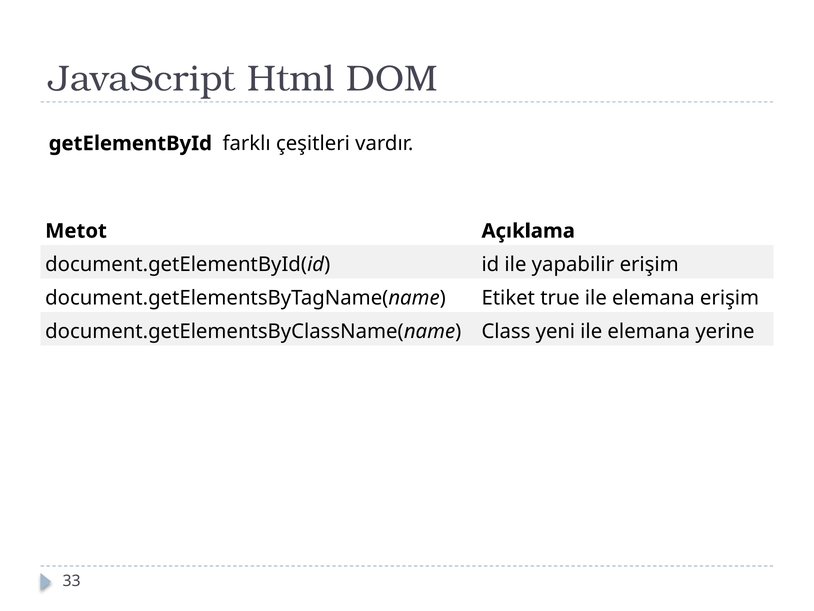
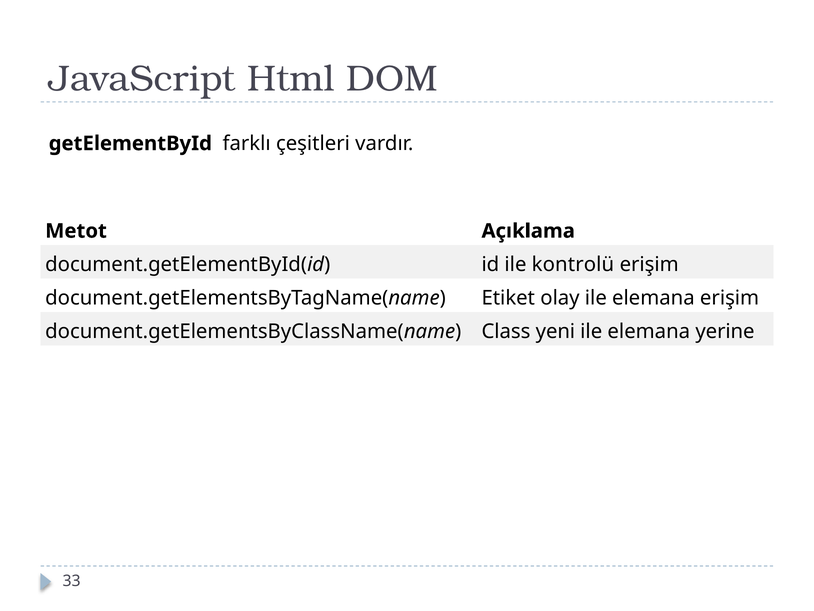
yapabilir: yapabilir -> kontrolü (573, 264)
true: true -> olay (560, 298)
